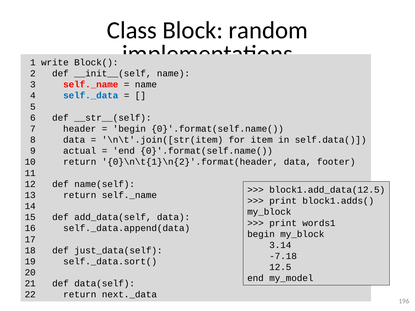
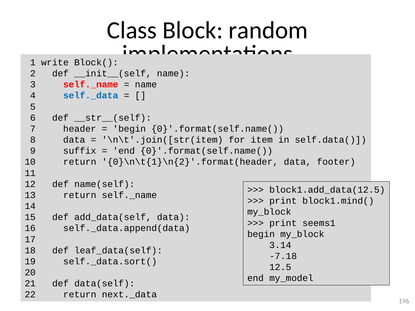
actual: actual -> suffix (80, 151)
block1.adds(: block1.adds( -> block1.mind( (338, 201)
words1: words1 -> seems1 (319, 223)
just_data(self: just_data(self -> leaf_data(self (118, 251)
